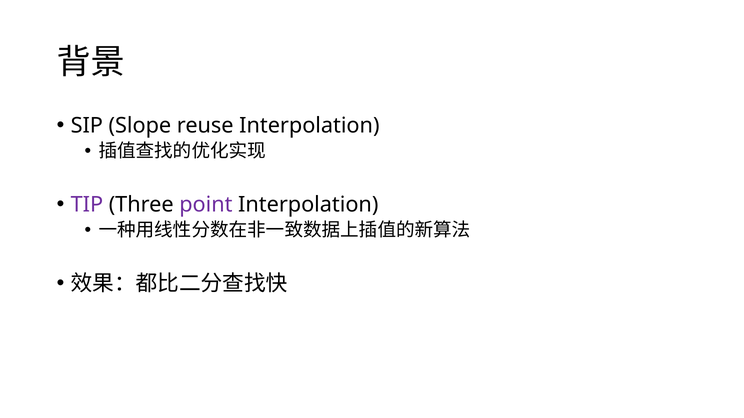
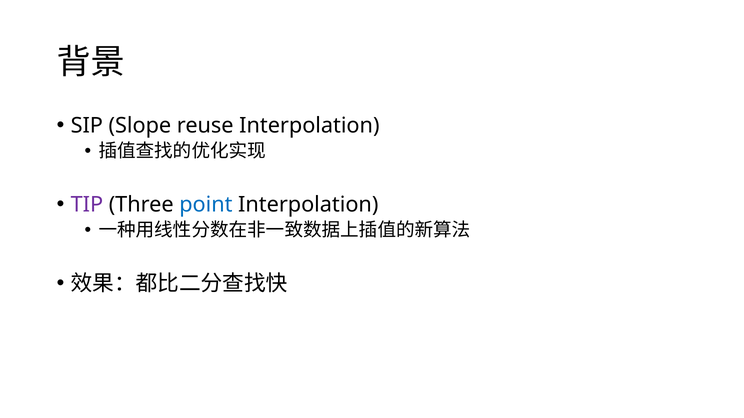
point colour: purple -> blue (206, 205)
